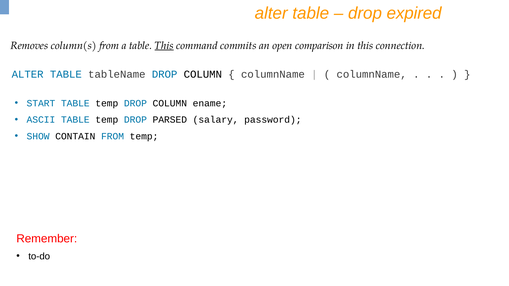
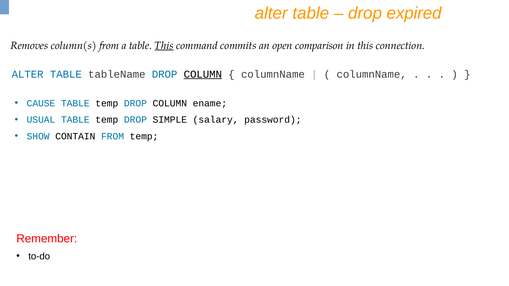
COLUMN underline: none -> present (203, 74)
START: START -> CAUSE (41, 103)
ASCII: ASCII -> USUAL (41, 120)
PARSED: PARSED -> SIMPLE (170, 120)
